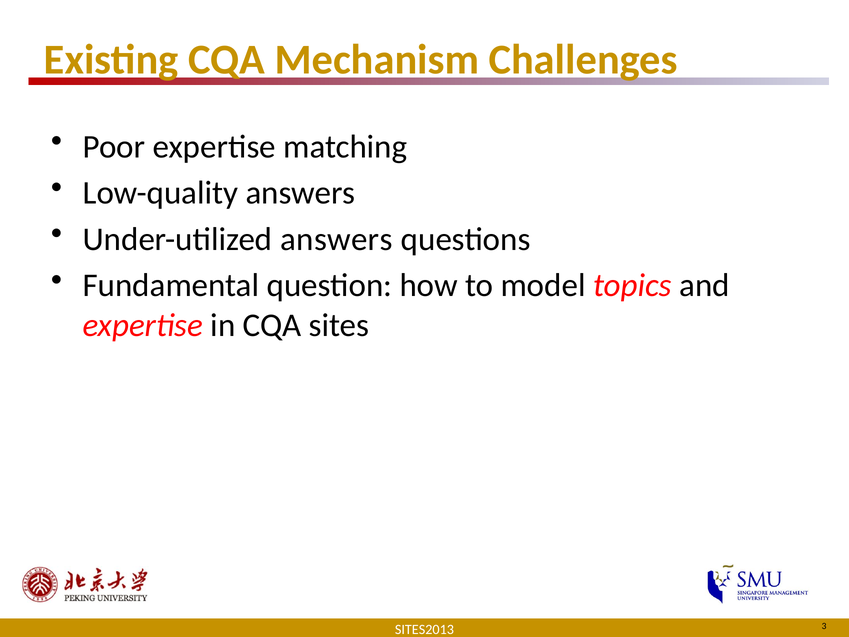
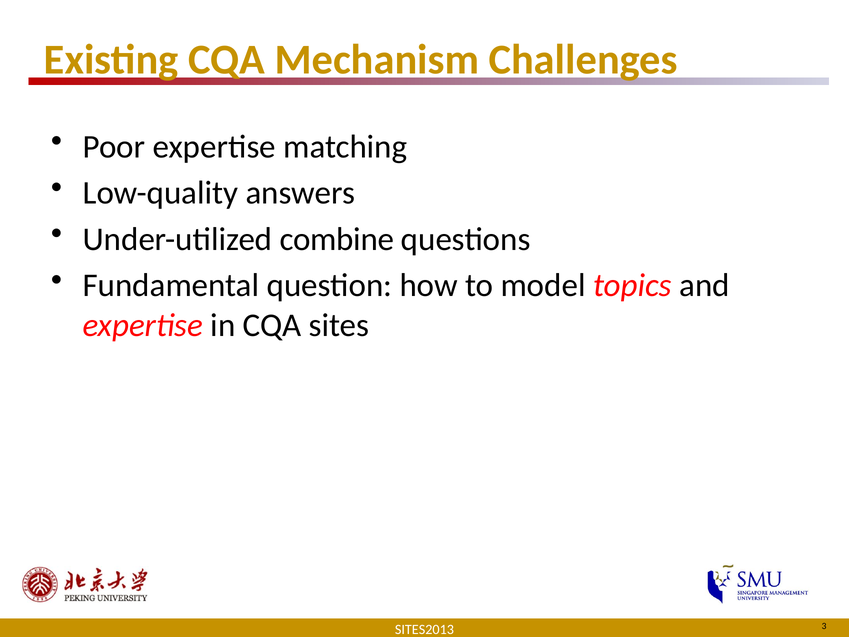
Under-utilized answers: answers -> combine (337, 239)
